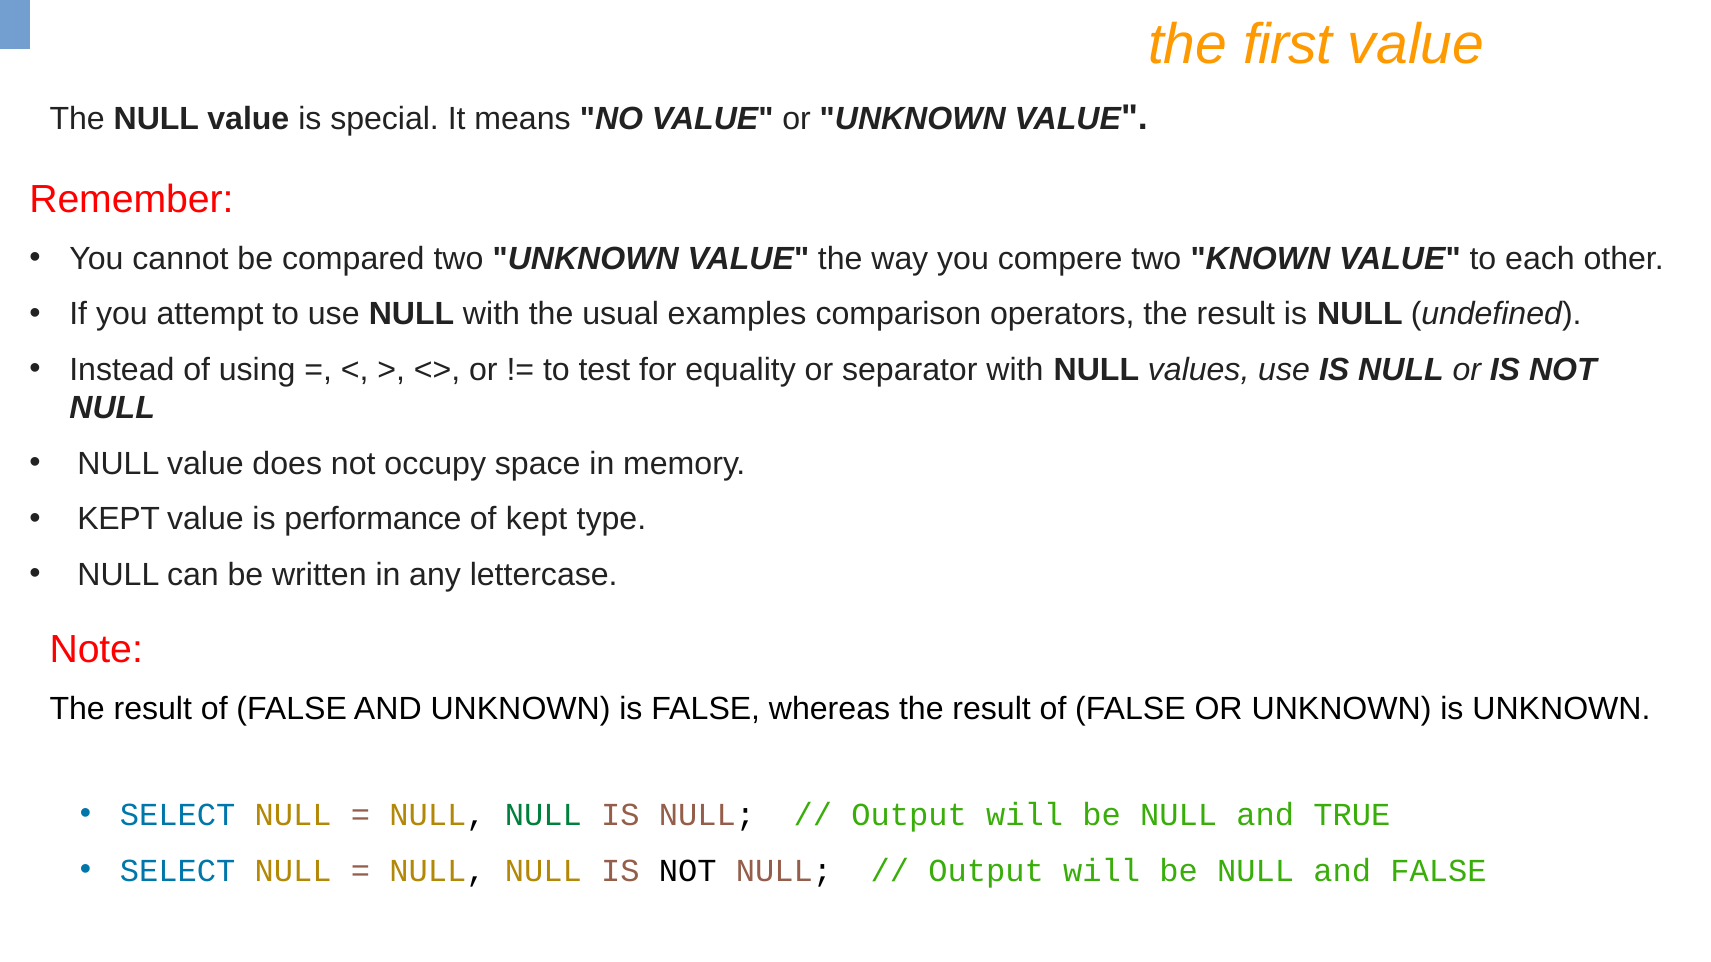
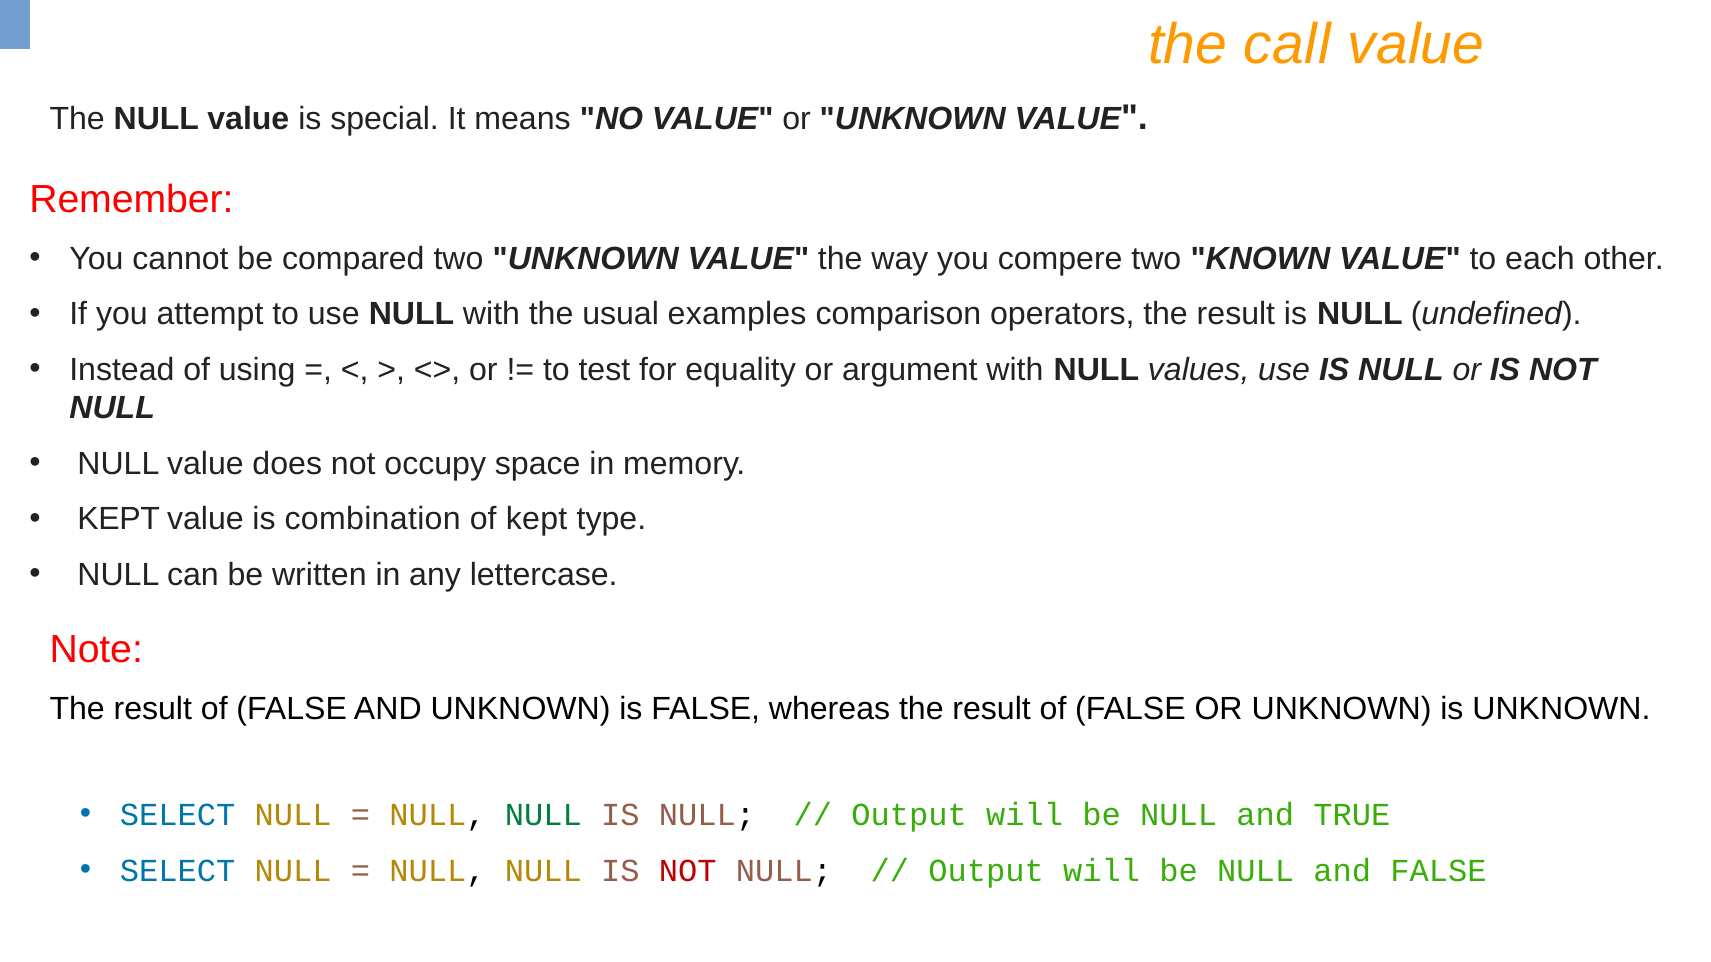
first: first -> call (1287, 45)
separator: separator -> argument (910, 370)
performance: performance -> combination (373, 520)
NOT colour: black -> red (688, 871)
